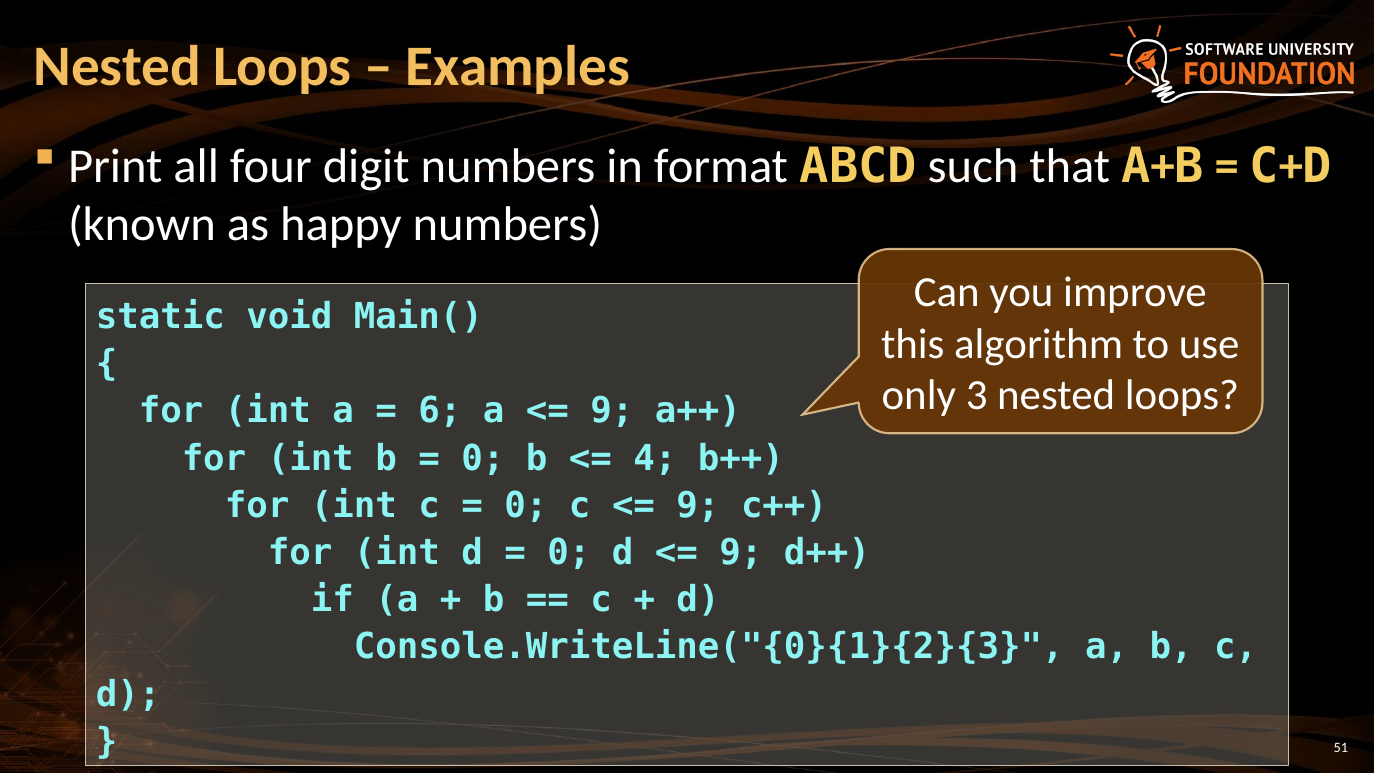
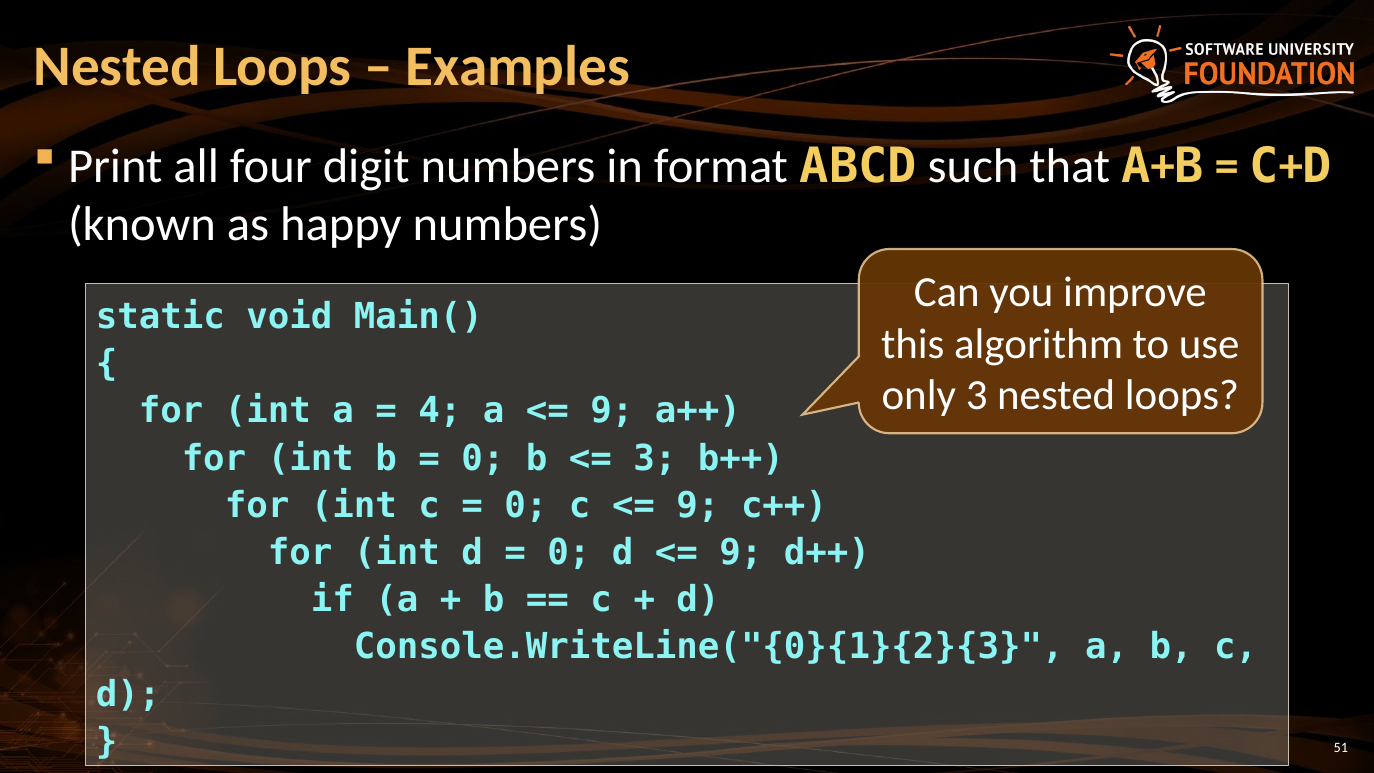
6: 6 -> 4 (440, 411)
4: 4 -> 3 (655, 458)
